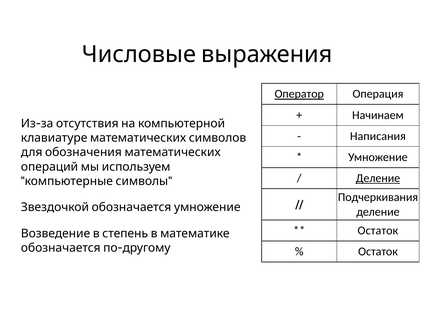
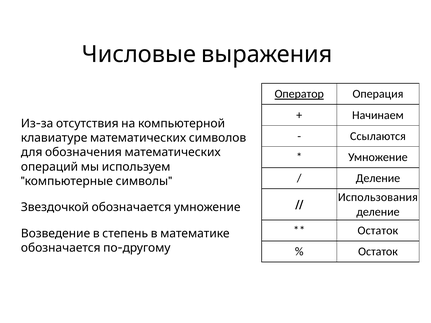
Написания: Написания -> Ссылаются (378, 136)
Деление underline: present -> none (378, 178)
Подчеркивания: Подчеркивания -> Использования (378, 197)
